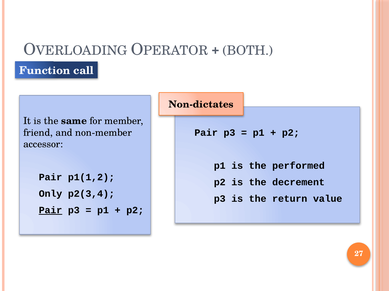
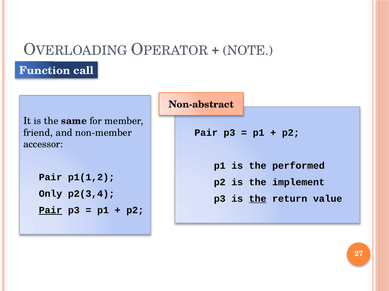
BOTH: BOTH -> NOTE (248, 51)
Non-dictates: Non-dictates -> Non-abstract (201, 105)
decrement: decrement -> implement (298, 183)
the underline: none -> present (258, 199)
